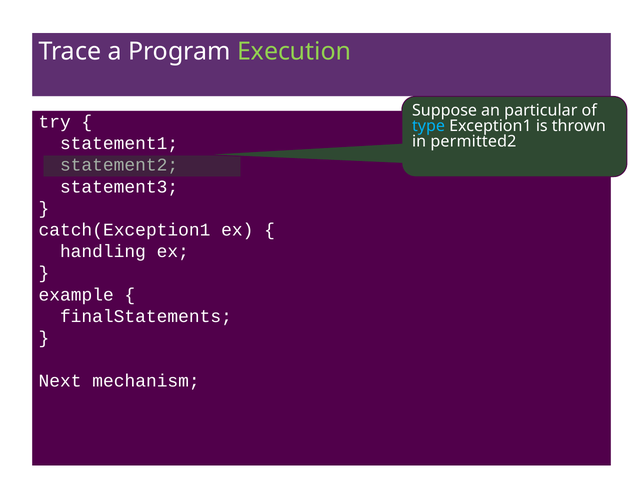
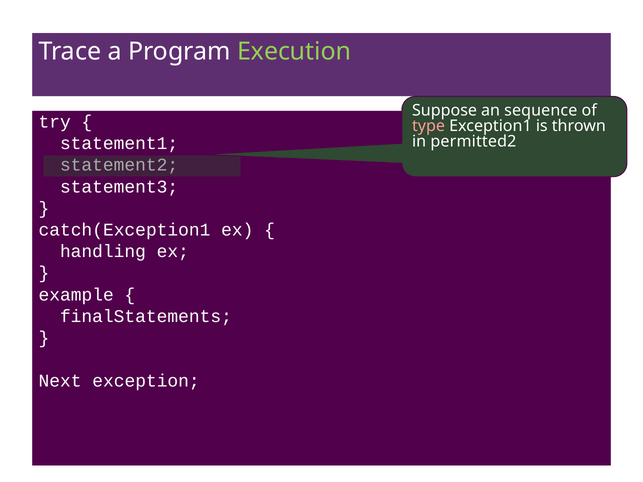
particular: particular -> sequence (541, 111)
type colour: light blue -> pink (429, 126)
mechanism: mechanism -> exception (146, 381)
